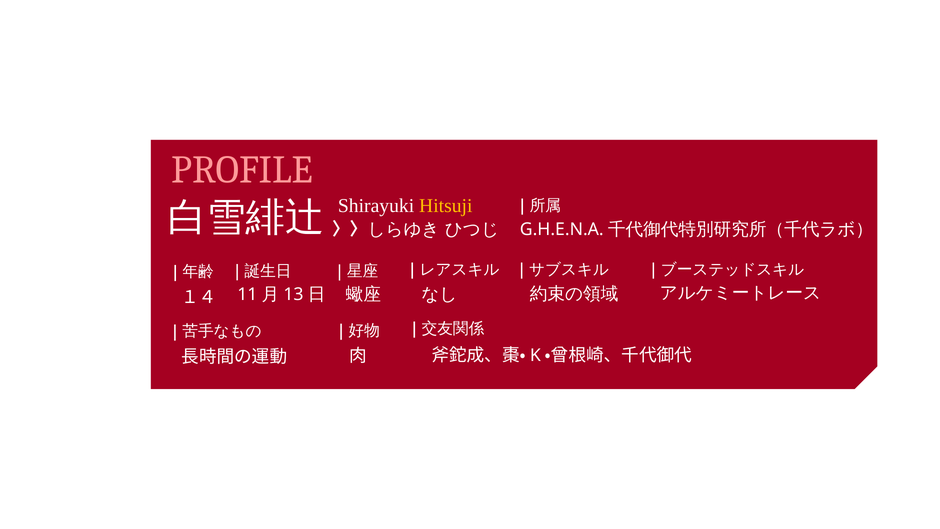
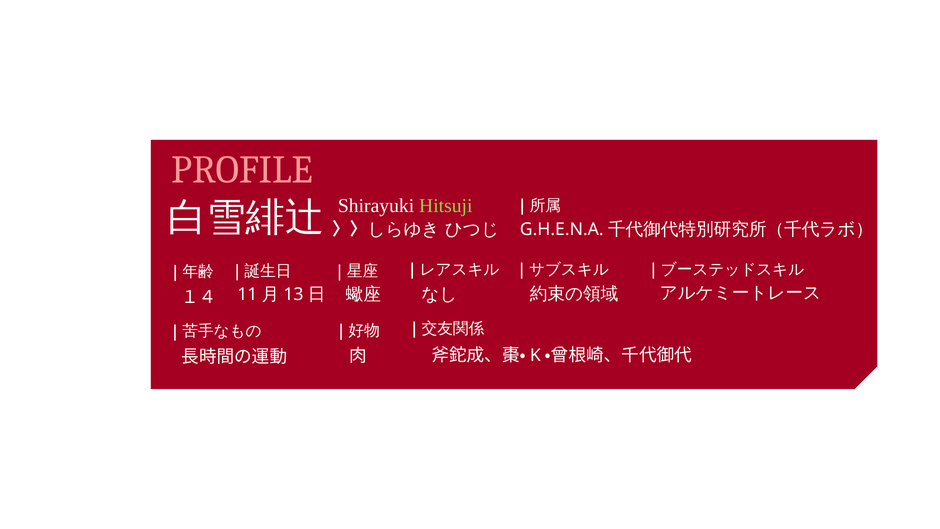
Hitsuji colour: yellow -> light green (446, 206)
